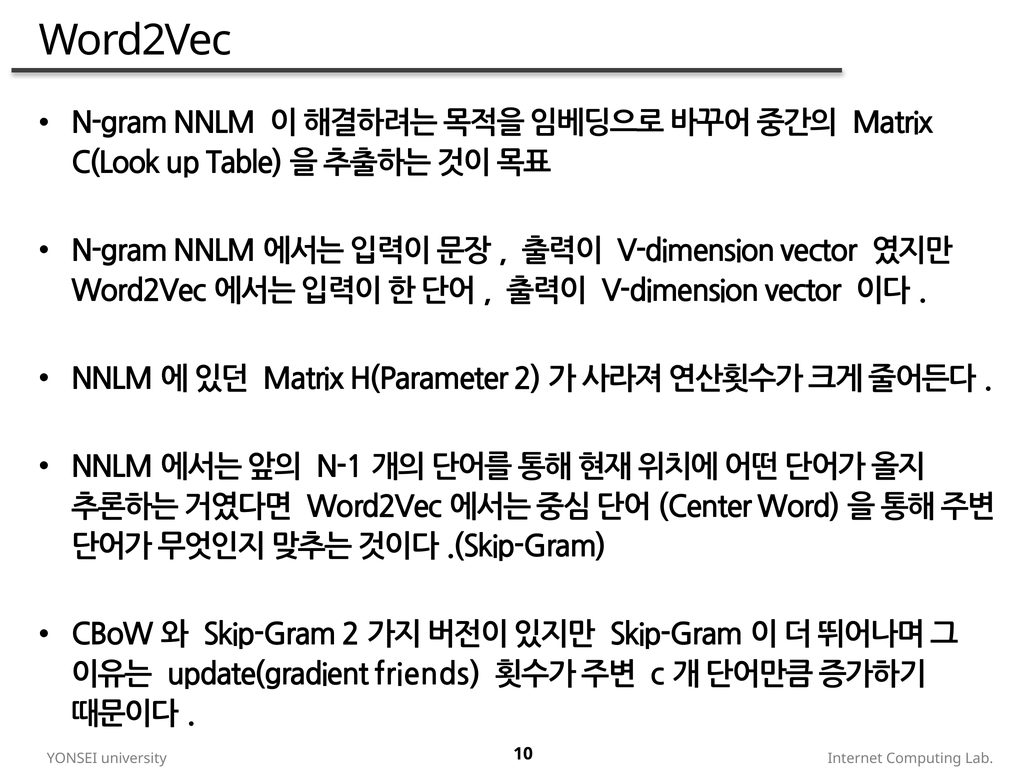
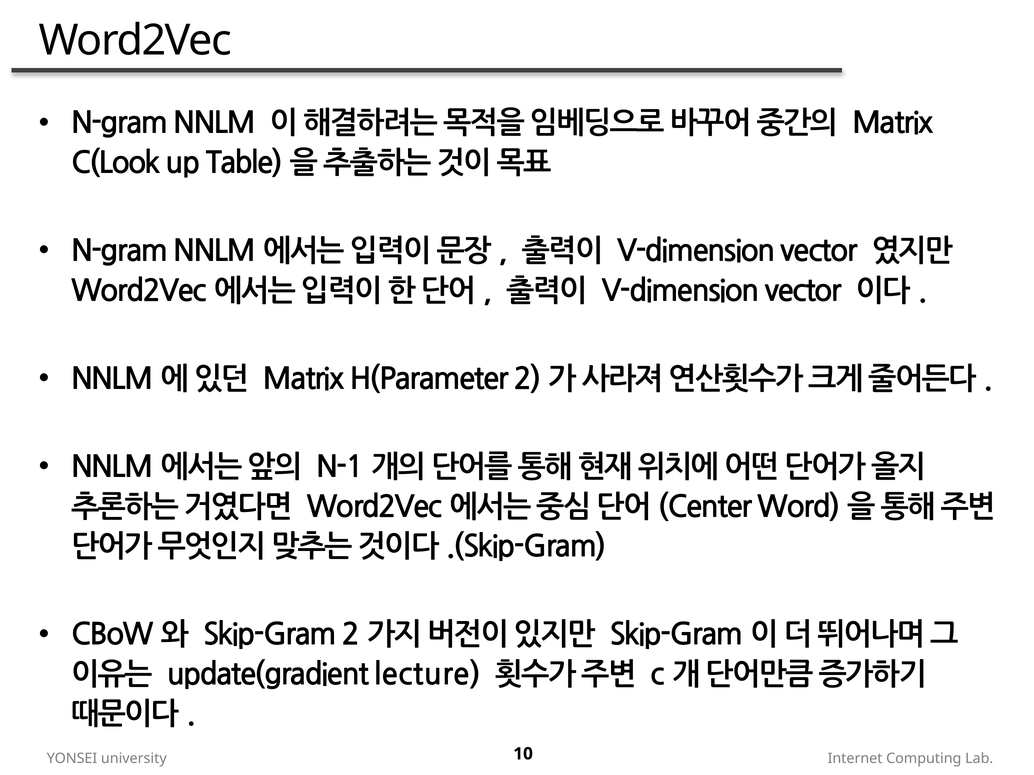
friends: friends -> lecture (427, 675)
